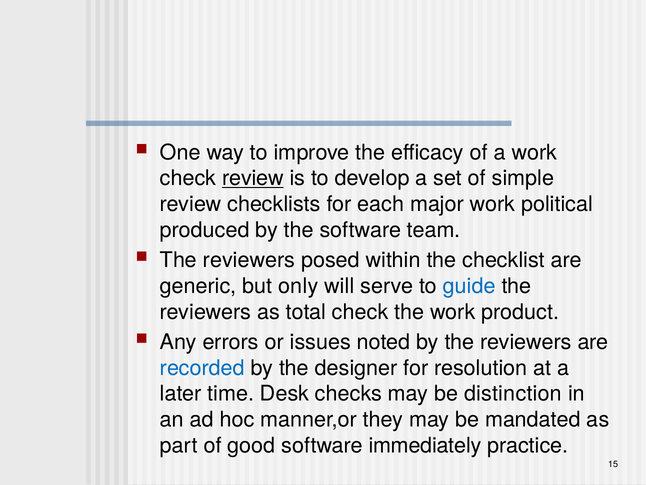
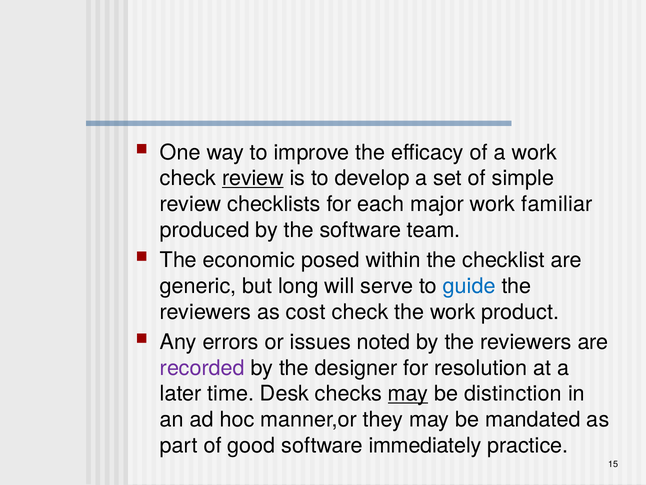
political: political -> familiar (557, 204)
reviewers: reviewers -> economic (249, 260)
only: only -> long (298, 286)
total: total -> cost (306, 312)
recorded colour: blue -> purple (202, 368)
may underline: none -> present (408, 393)
